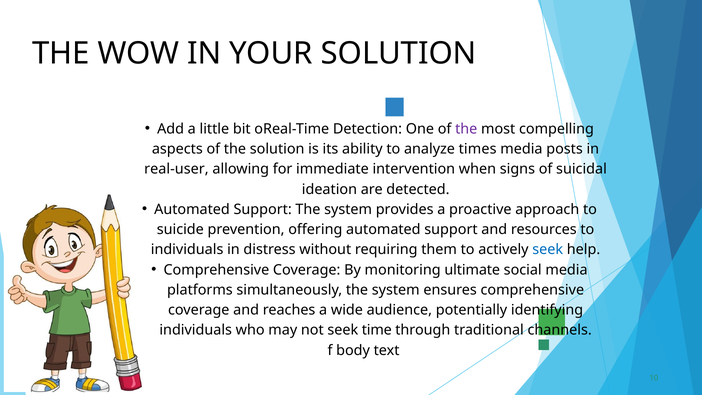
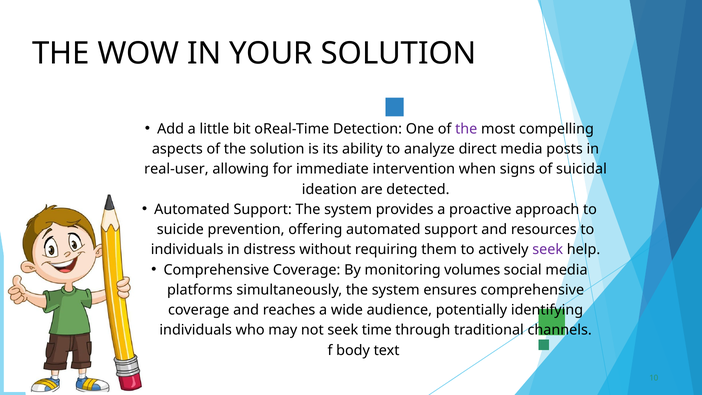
times: times -> direct (478, 149)
seek colour: blue -> purple (548, 250)
ultimate: ultimate -> volumes (472, 270)
